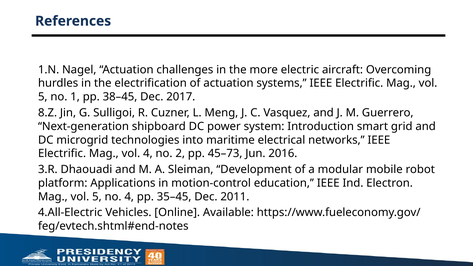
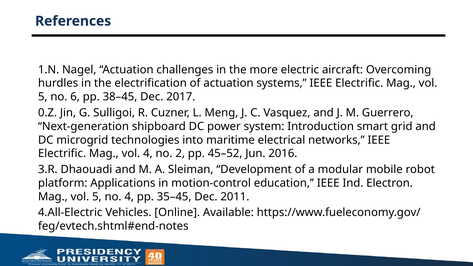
1: 1 -> 6 (75, 97)
8.Z: 8.Z -> 0.Z (48, 113)
45–73: 45–73 -> 45–52 (225, 154)
